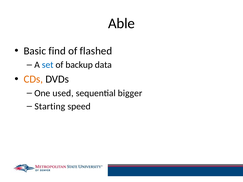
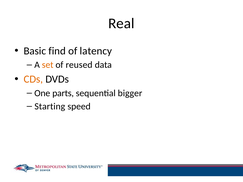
Able: Able -> Real (121, 24)
flashed: flashed -> latency (96, 51)
set colour: blue -> orange (48, 65)
backup: backup -> reused (79, 65)
used: used -> parts (63, 93)
